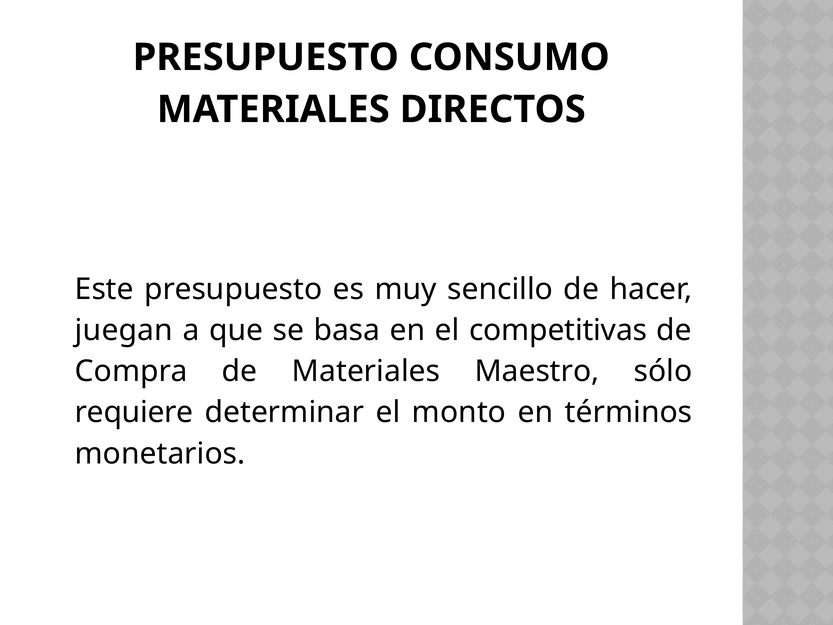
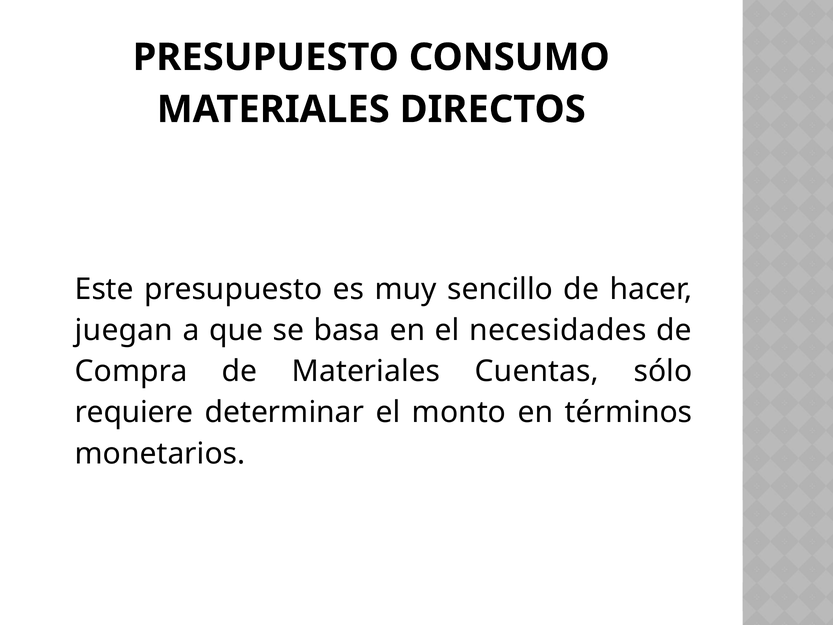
competitivas: competitivas -> necesidades (558, 330)
Maestro: Maestro -> Cuentas (537, 371)
